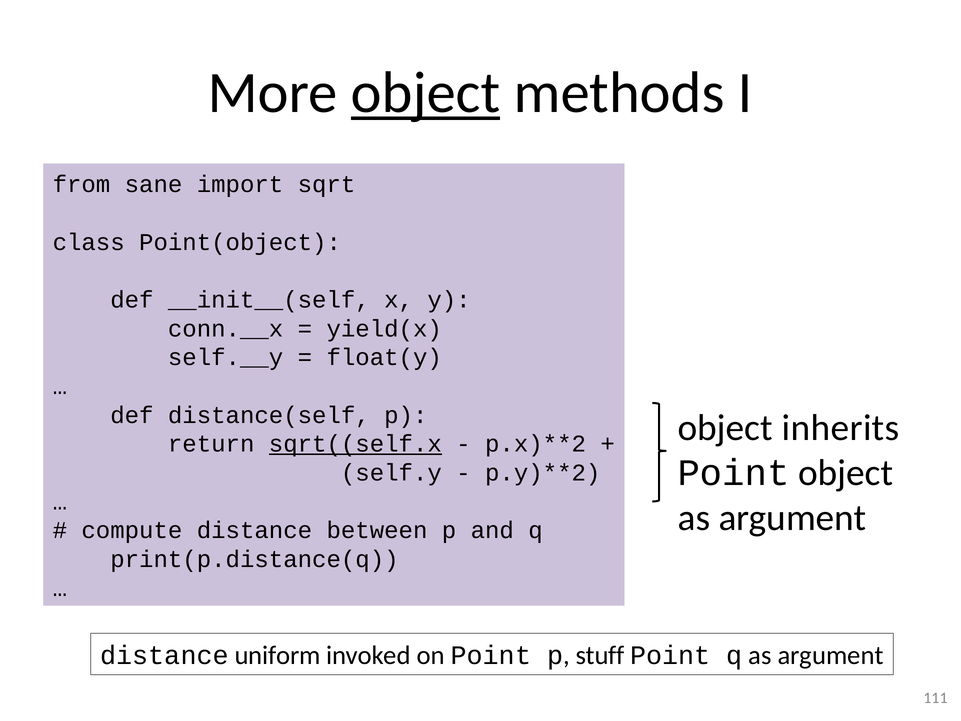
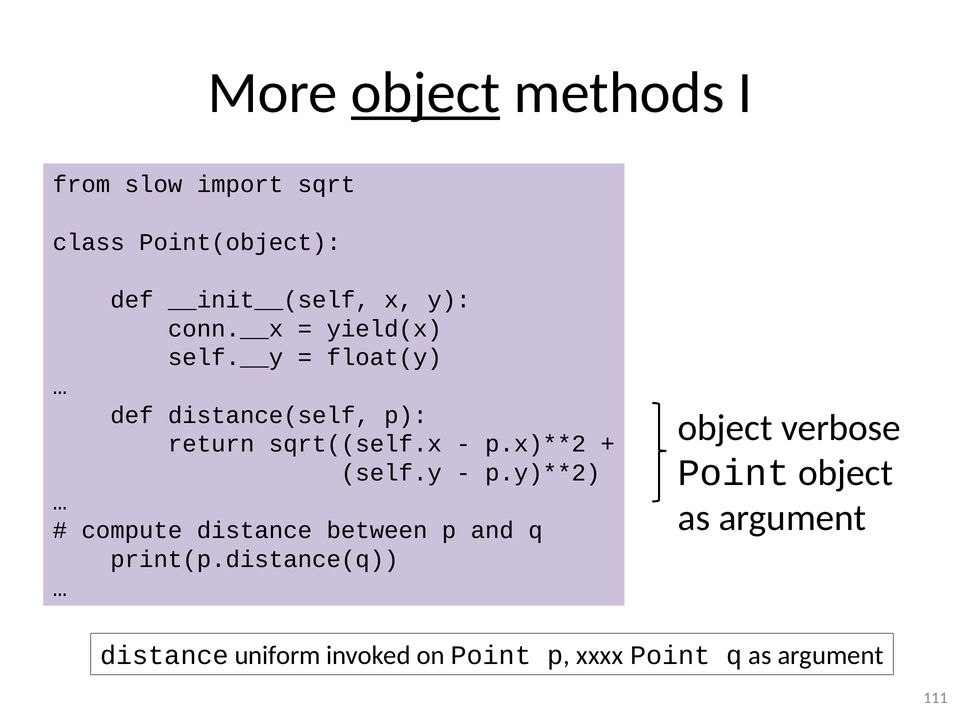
sane: sane -> slow (154, 184)
inherits: inherits -> verbose (841, 428)
sqrt((self.x underline: present -> none (355, 444)
stuff: stuff -> xxxx (600, 655)
